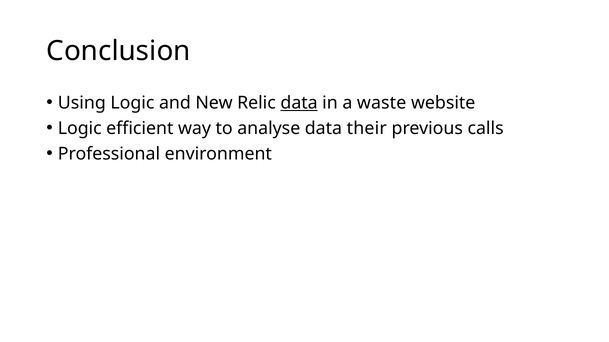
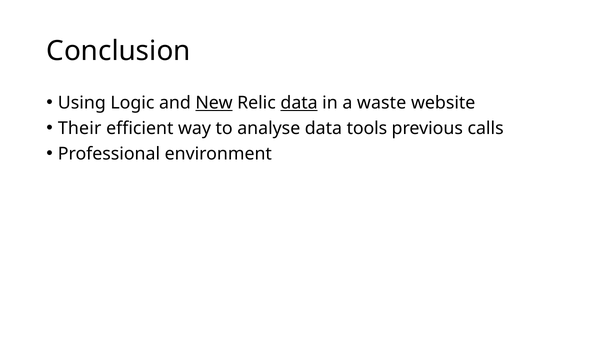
New underline: none -> present (214, 103)
Logic: Logic -> Their (80, 128)
their: their -> tools (367, 128)
